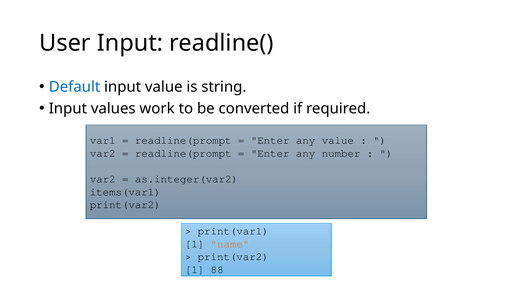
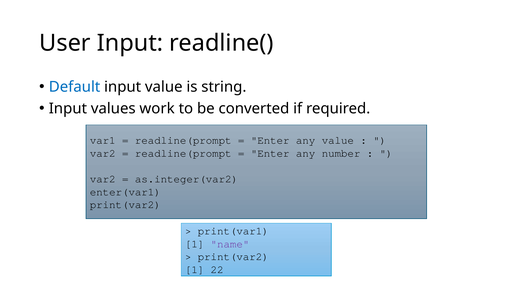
items(var1: items(var1 -> enter(var1 (125, 192)
name colour: orange -> purple (230, 244)
88: 88 -> 22 (217, 270)
